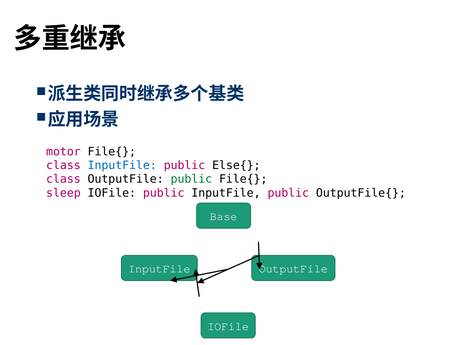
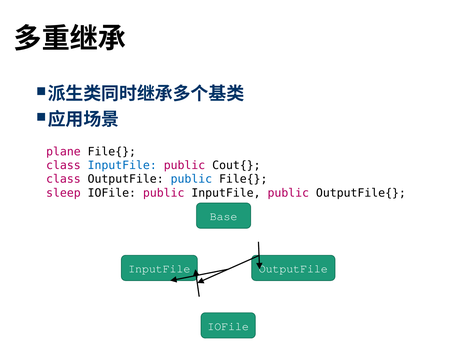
motor: motor -> plane (63, 152)
Else{: Else{ -> Cout{ (236, 165)
public colour: green -> blue (191, 179)
